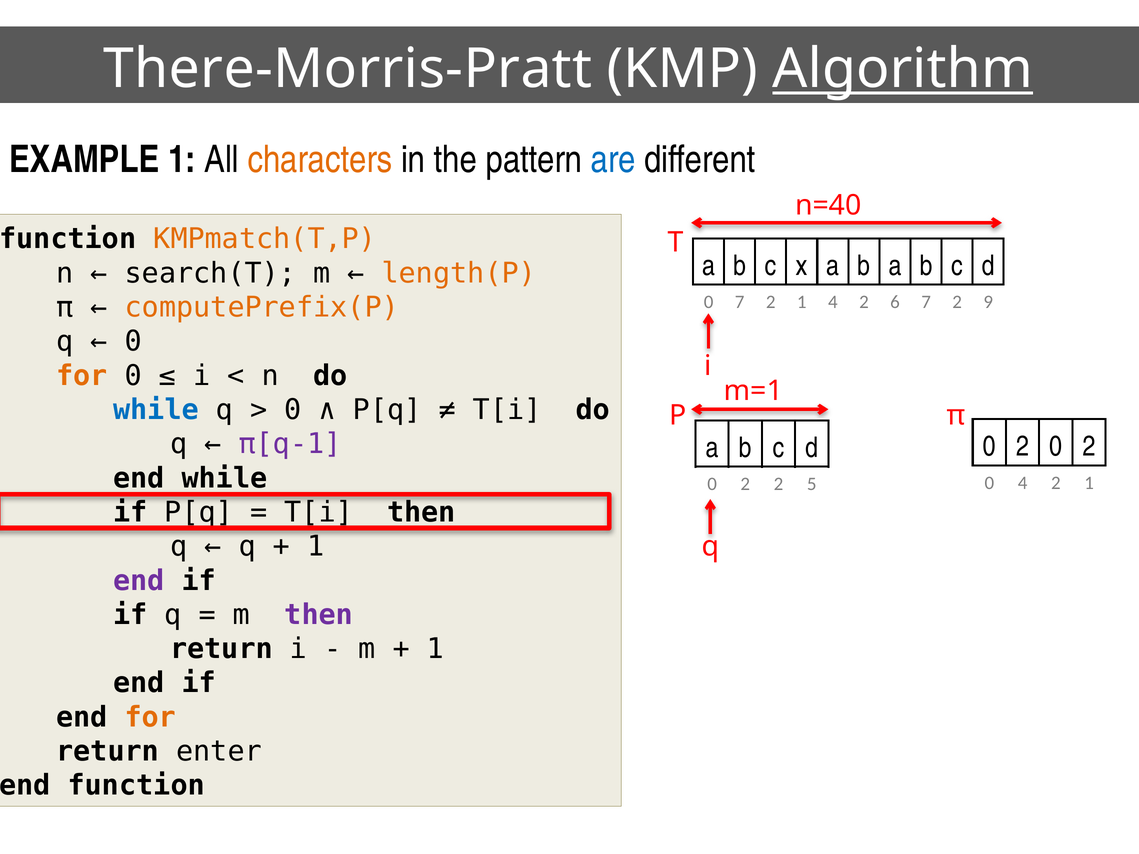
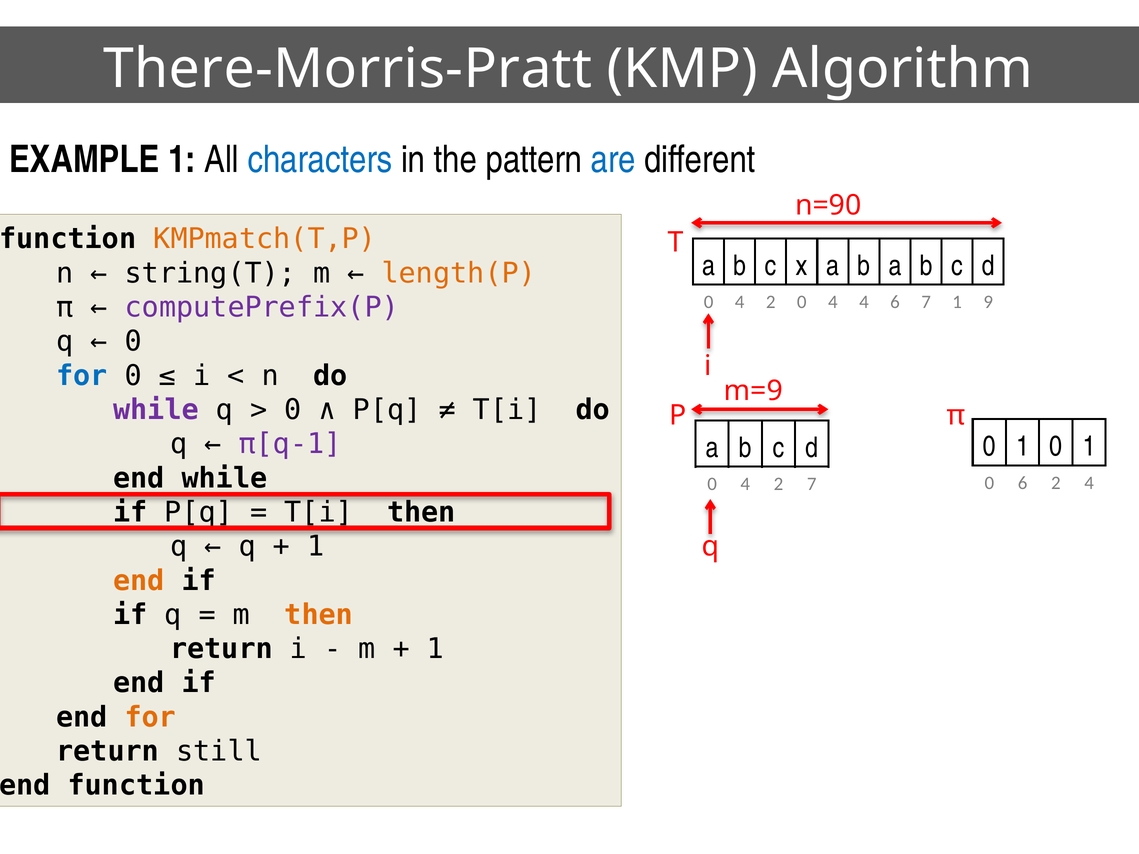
Algorithm underline: present -> none (903, 69)
characters colour: orange -> blue (320, 160)
n=40: n=40 -> n=90 (828, 205)
search(T: search(T -> string(T (210, 273)
7: 7 -> 4 (740, 302)
1: 1 -> 0 (802, 302)
2: 2 -> 4 (864, 302)
6 7 2: 2 -> 1 (957, 302)
computePrefix(P colour: orange -> purple (262, 307)
for colour: orange -> blue (82, 376)
m=1: m=1 -> m=9 (753, 391)
while colour: blue -> purple (156, 410)
2: 2 -> 1 (1023, 447)
2: 2 -> 1 (1089, 447)
0 4: 4 -> 6 (1023, 483)
1: 1 -> 4 (1089, 483)
2: 2 -> 4 (745, 484)
2 5: 5 -> 7 (812, 484)
end colour: purple -> orange (139, 581)
then colour: purple -> orange (319, 615)
enter: enter -> still (219, 752)
